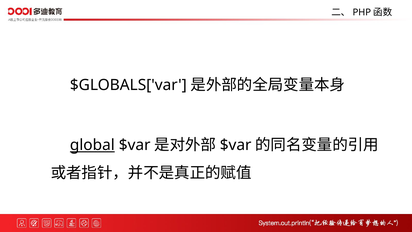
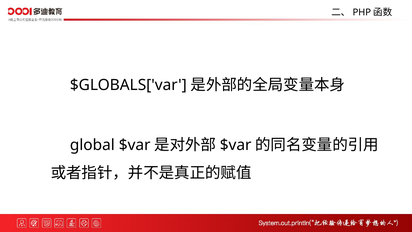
global underline: present -> none (92, 145)
